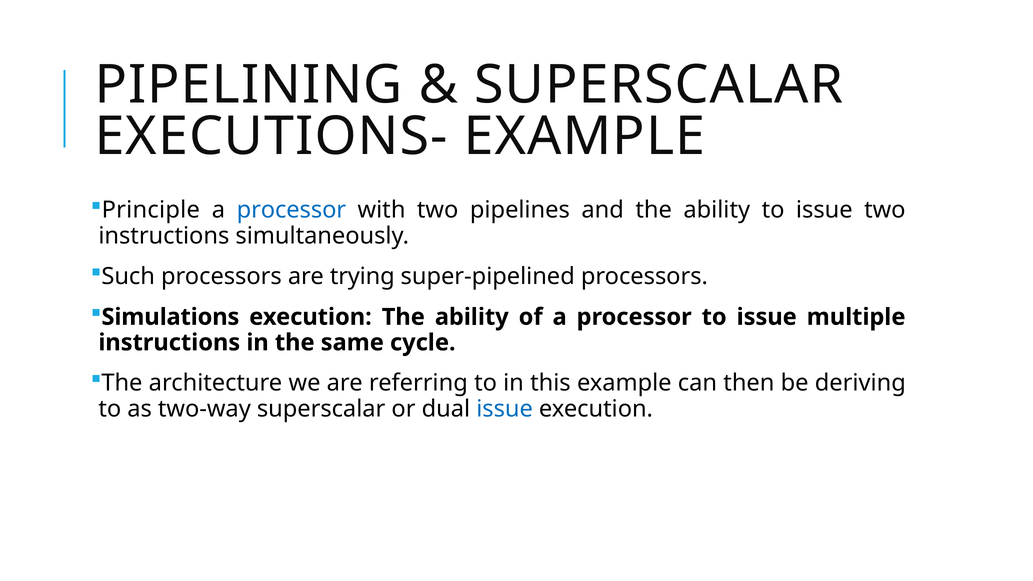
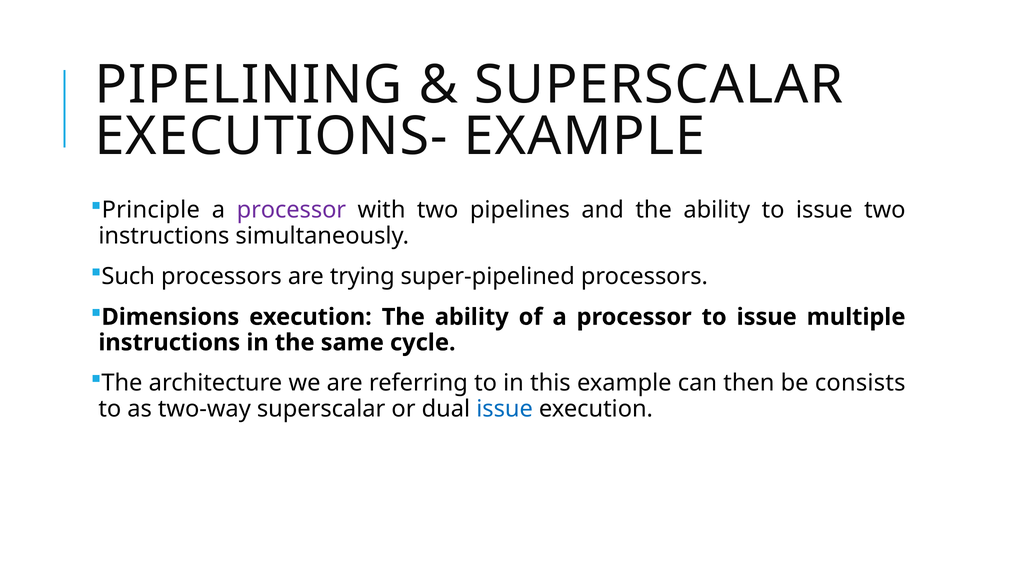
processor colour: blue -> purple (291, 210)
Simulations: Simulations -> Dimensions (170, 317)
deriving: deriving -> consists (860, 383)
